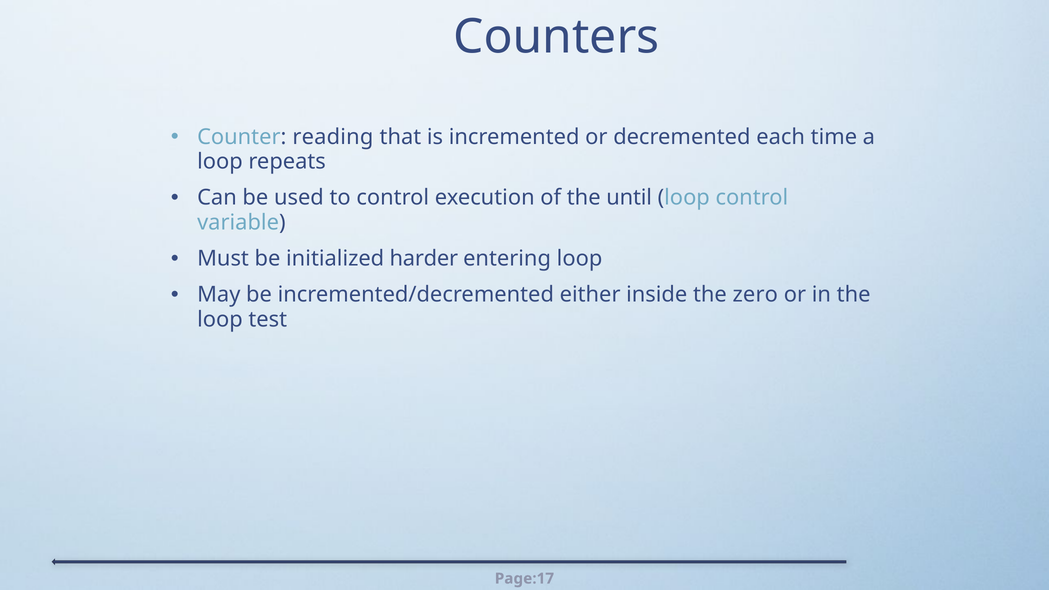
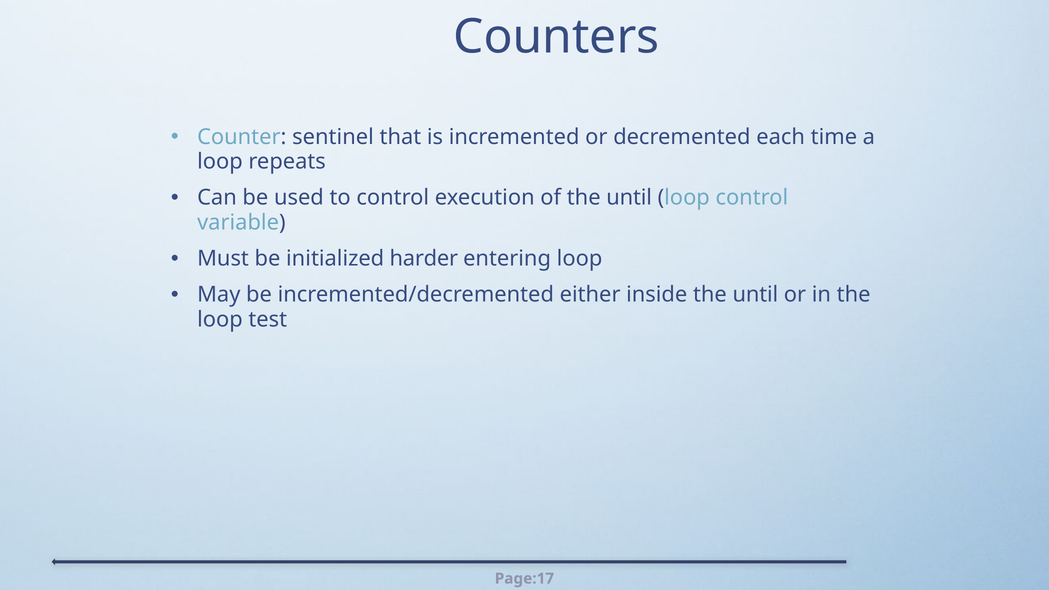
reading: reading -> sentinel (333, 137)
inside the zero: zero -> until (755, 295)
